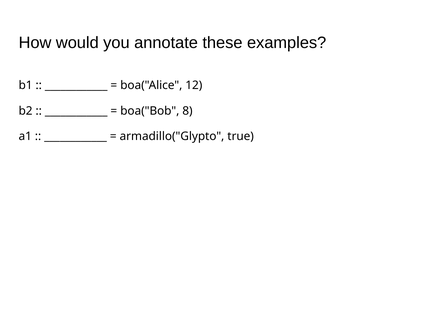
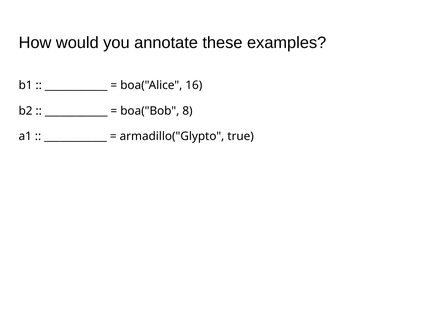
12: 12 -> 16 (194, 85)
